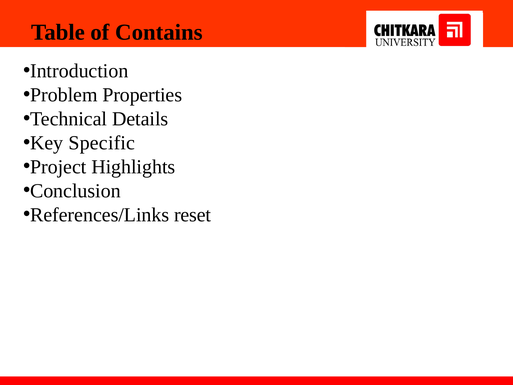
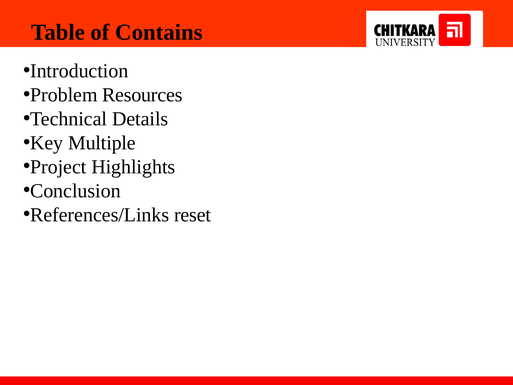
Properties: Properties -> Resources (142, 95)
Specific: Specific -> Multiple (102, 143)
